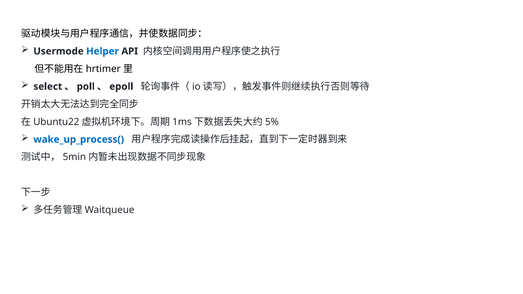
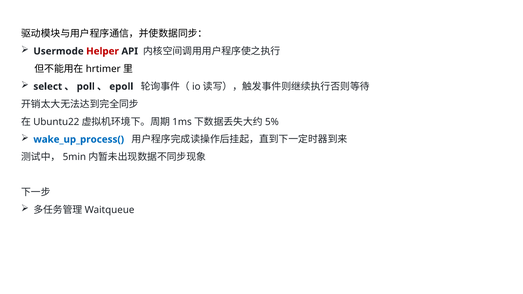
Helper colour: blue -> red (102, 51)
